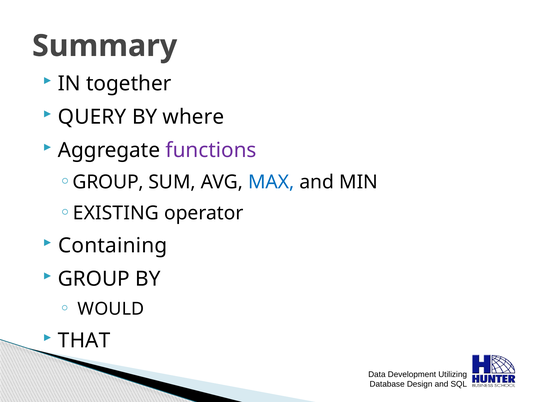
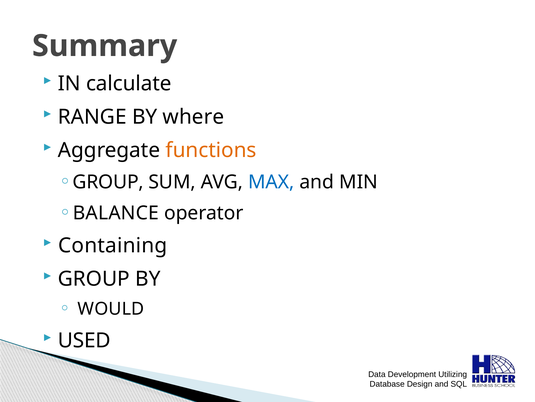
together: together -> calculate (129, 83)
QUERY: QUERY -> RANGE (92, 117)
functions colour: purple -> orange (211, 150)
EXISTING: EXISTING -> BALANCE (116, 213)
THAT: THAT -> USED (84, 340)
